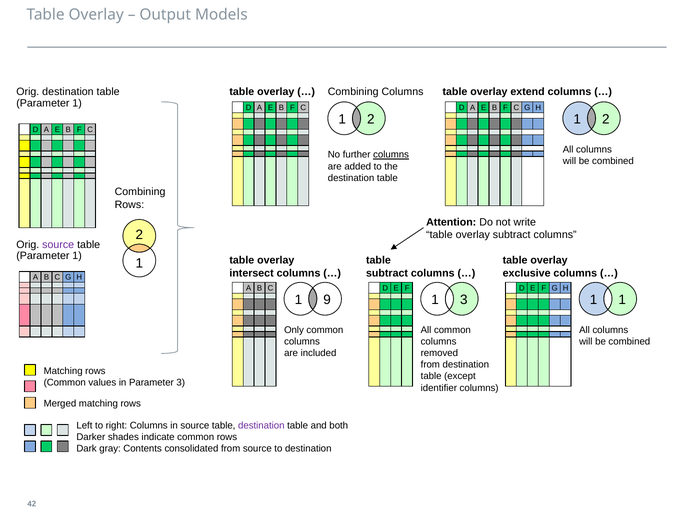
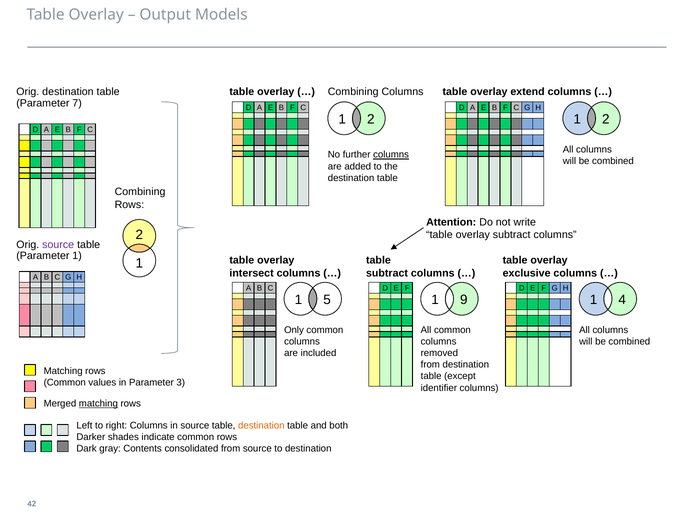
1: 1 -> 7 (77, 103)
9: 9 -> 5 (327, 299)
1 3: 3 -> 9 (464, 299)
1: 1 -> 4 (622, 299)
matching underline: none -> present (98, 403)
destination colour: purple -> orange (261, 425)
